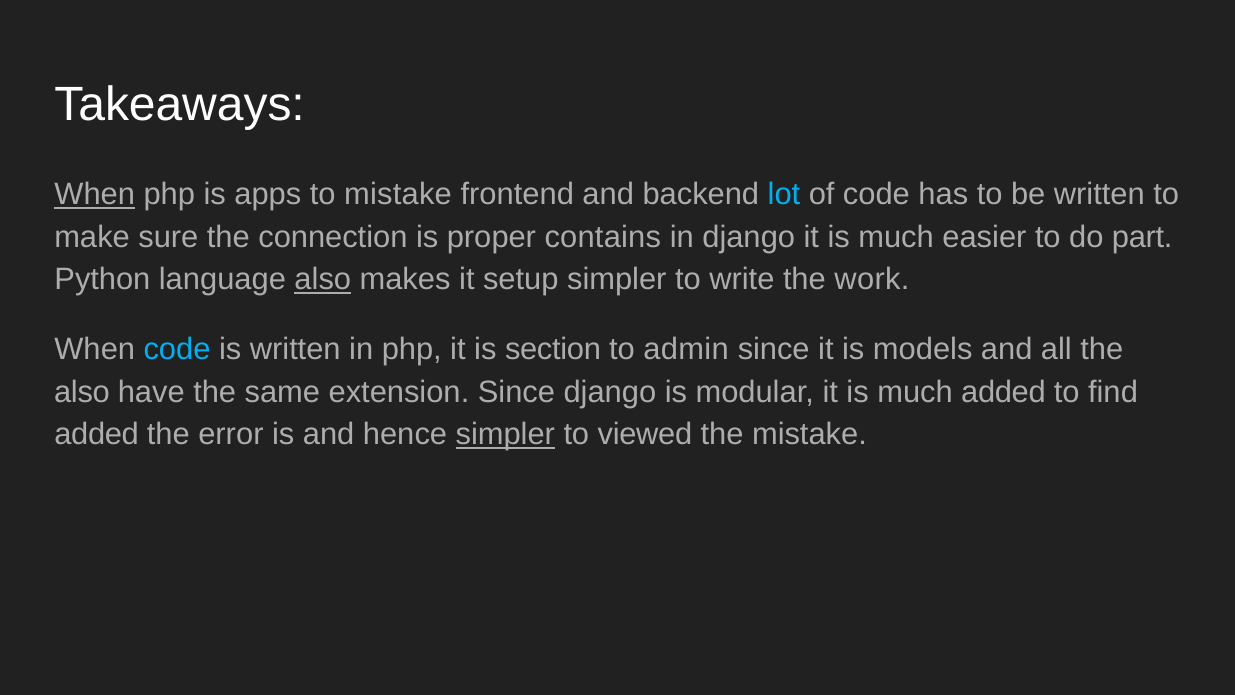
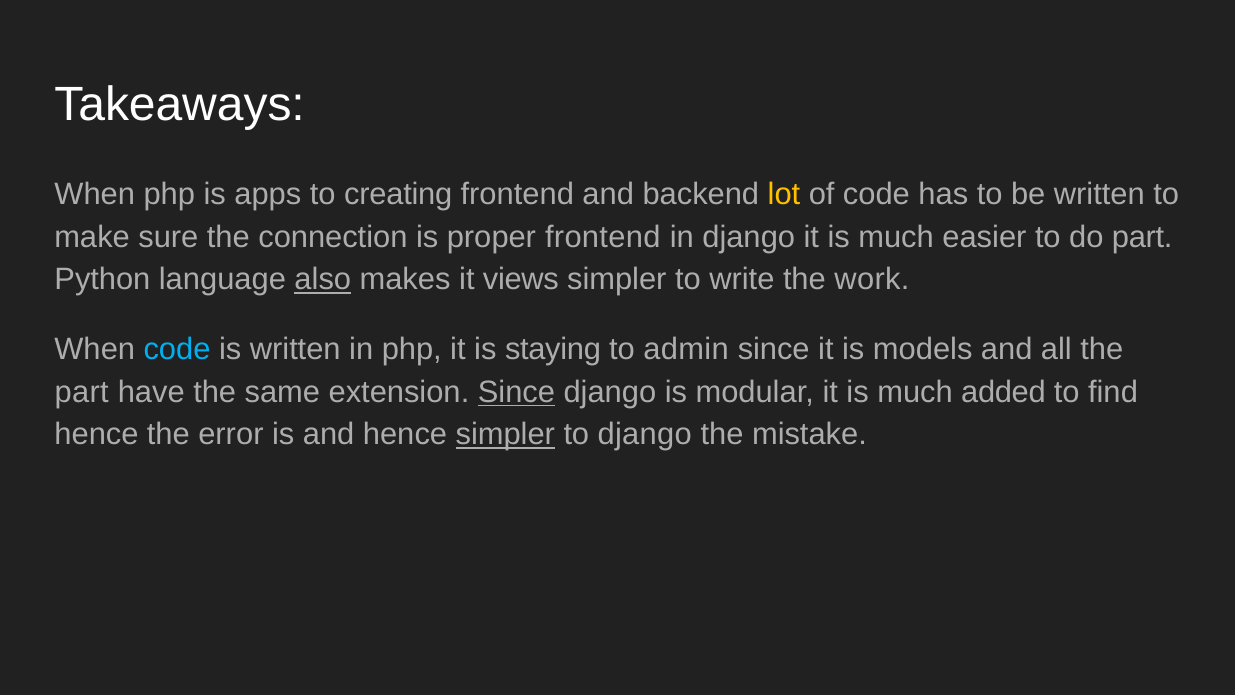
When underline: present -> none (95, 194)
to mistake: mistake -> creating (398, 194)
lot colour: light blue -> yellow (784, 194)
proper contains: contains -> frontend (603, 237)
setup: setup -> views (521, 279)
section: section -> staying (553, 349)
also: also -> part (82, 392)
Since underline: none -> present (516, 392)
added: added -> hence (96, 435)
to viewed: viewed -> django (645, 435)
